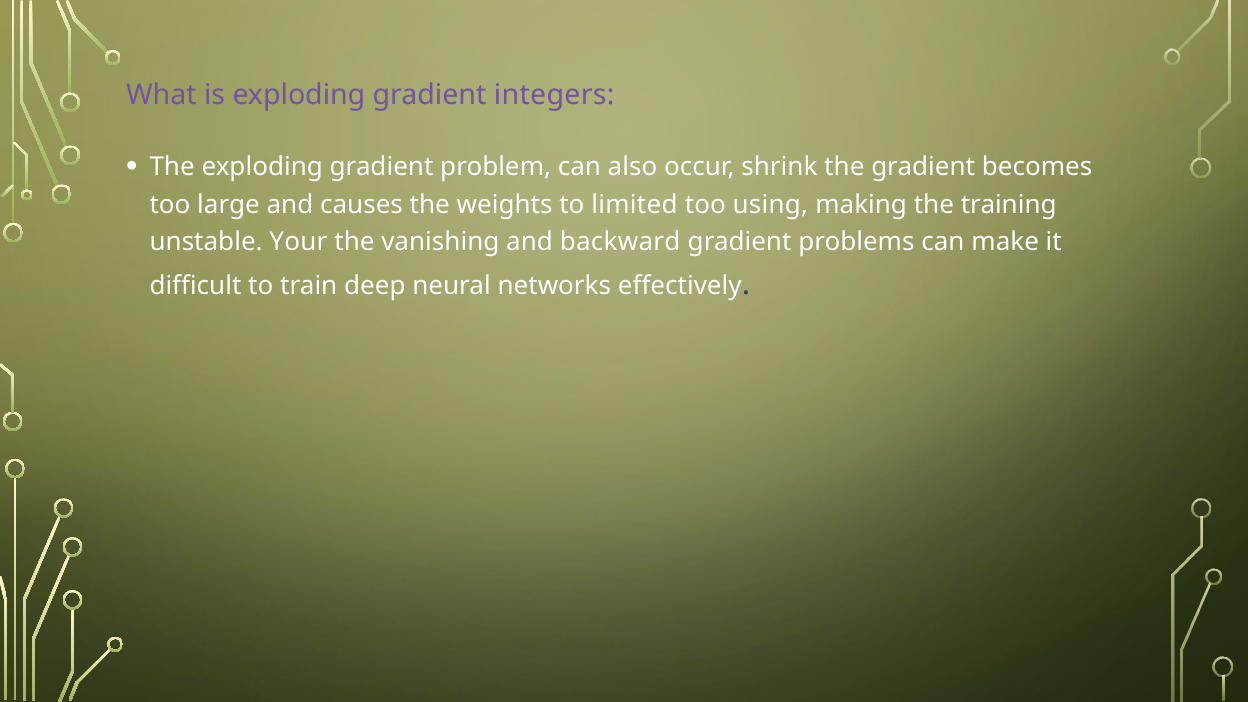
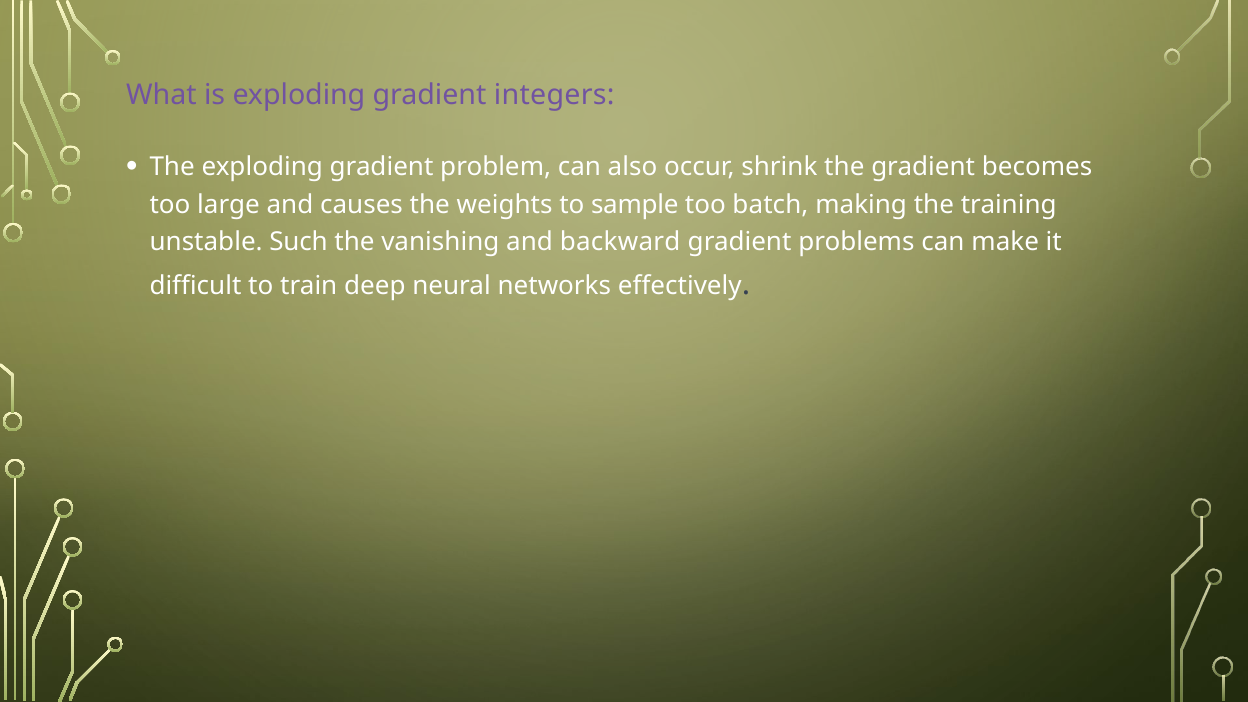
limited: limited -> sample (635, 205)
using: using -> batch (770, 205)
Your: Your -> Such (299, 242)
